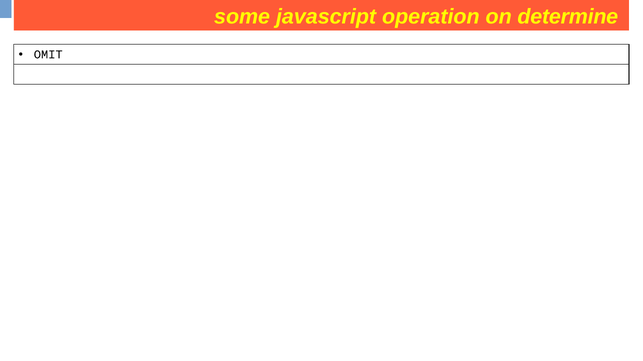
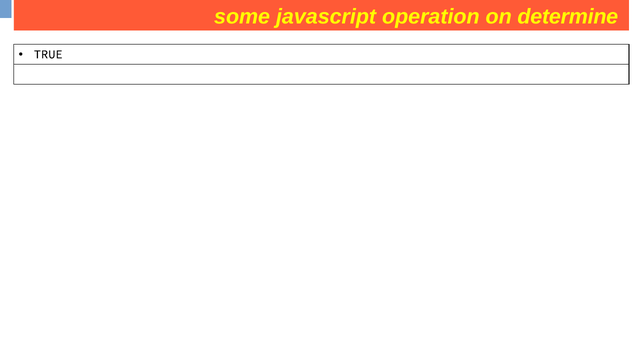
OMIT: OMIT -> TRUE (48, 54)
